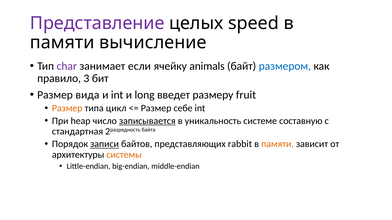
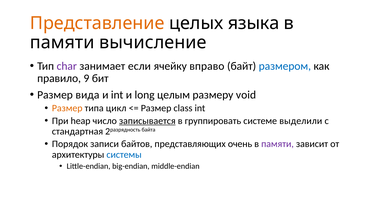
Представление colour: purple -> orange (97, 23)
speed: speed -> языка (254, 23)
animals: animals -> вправо (207, 66)
3: 3 -> 9 (86, 79)
введет: введет -> целым (174, 95)
fruit: fruit -> void (246, 95)
себе: себе -> class (183, 109)
уникальность: уникальность -> группировать (213, 121)
составную: составную -> выделили (301, 121)
записи underline: present -> none (105, 144)
rabbit: rabbit -> очень (240, 144)
памяти colour: orange -> purple (278, 144)
системы colour: orange -> blue (124, 155)
